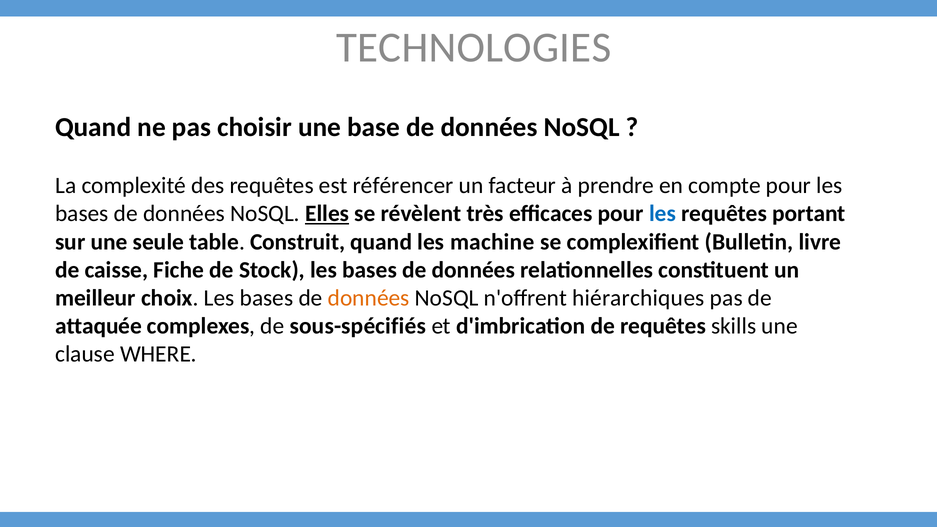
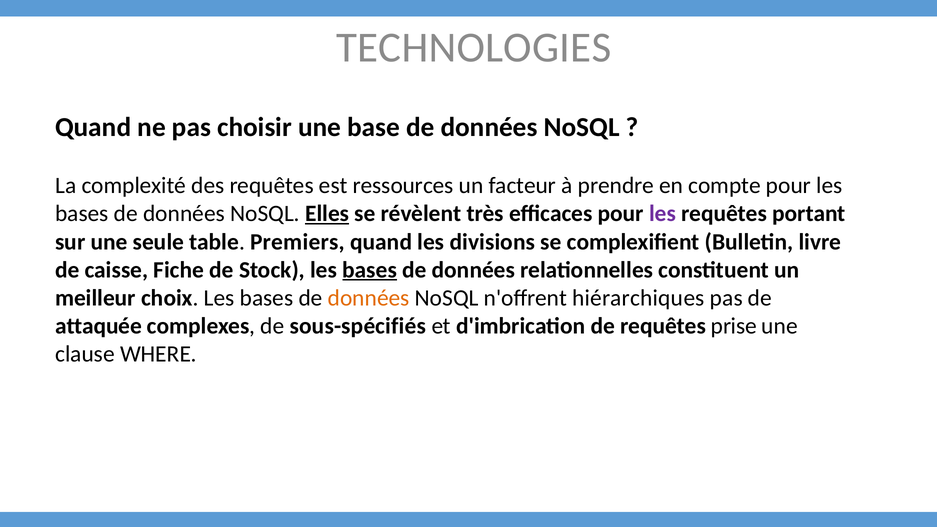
référencer: référencer -> ressources (403, 186)
les colour: blue -> purple (663, 214)
Construit: Construit -> Premiers (297, 242)
machine: machine -> divisions (492, 242)
bases underline: none -> present (370, 270)
skills: skills -> prise (734, 326)
